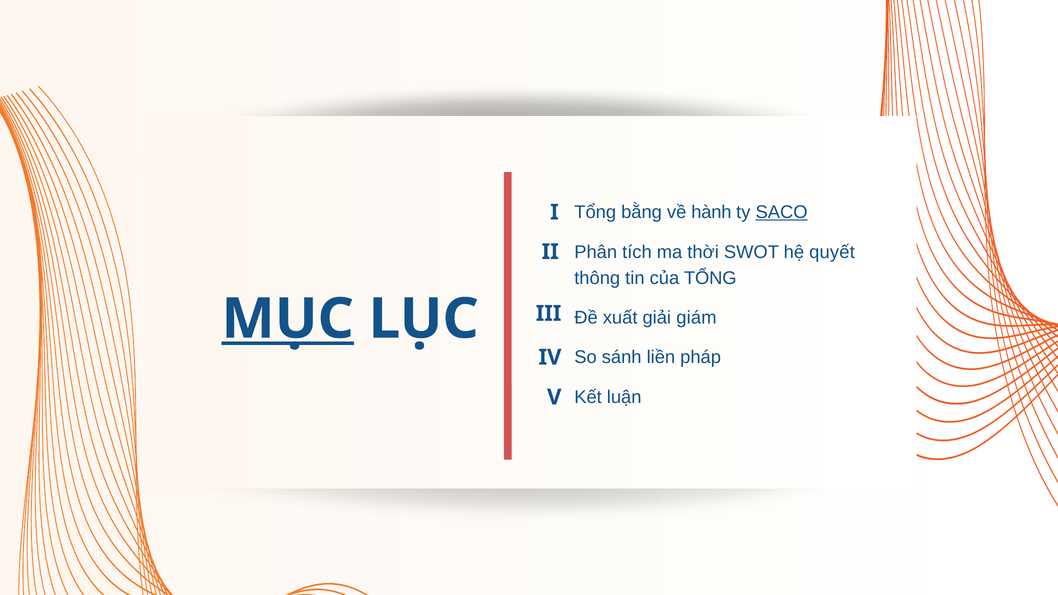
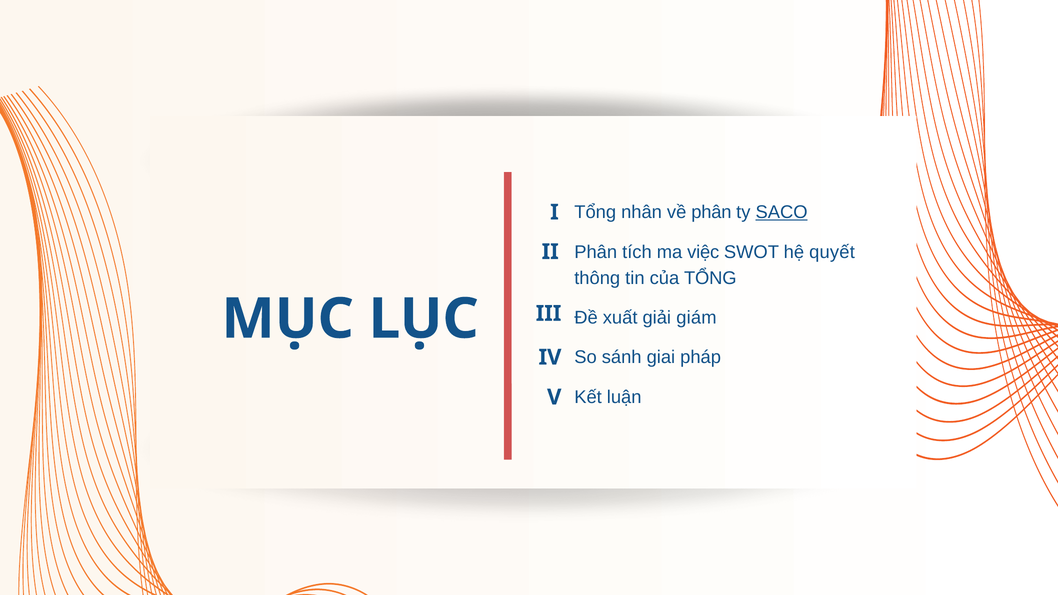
bằng: bằng -> nhân (642, 212)
về hành: hành -> phân (711, 212)
thời: thời -> việc (703, 252)
MỤC underline: present -> none (288, 319)
liền: liền -> giai (661, 357)
